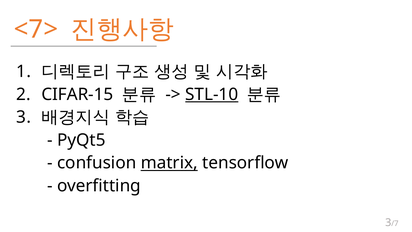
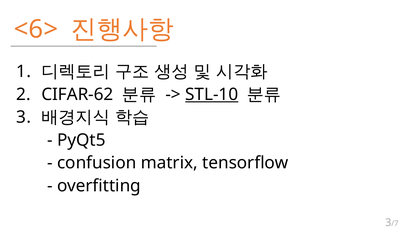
<7>: <7> -> <6> (36, 29)
CIFAR-15: CIFAR-15 -> CIFAR-62 (77, 94)
matrix underline: present -> none (169, 163)
